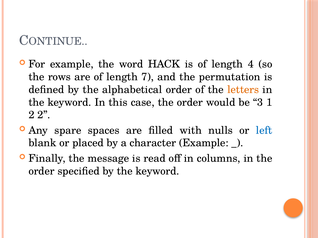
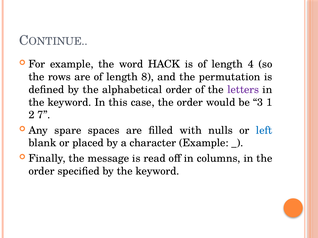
7: 7 -> 8 (148, 77)
letters colour: orange -> purple (243, 90)
2 2: 2 -> 7 (44, 115)
